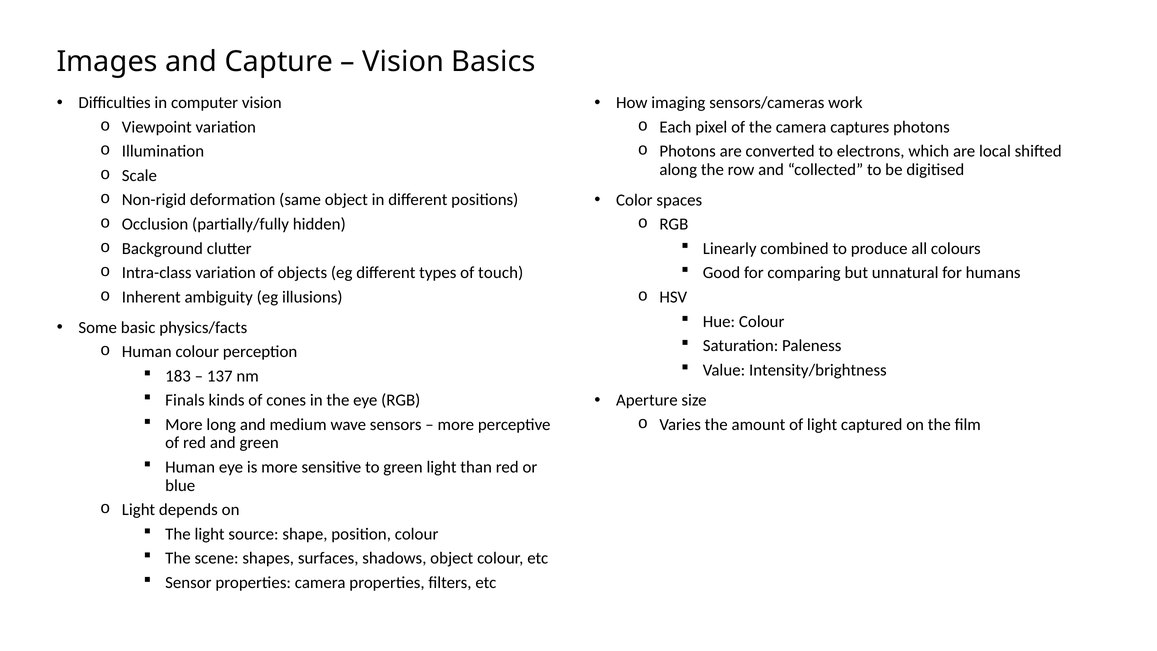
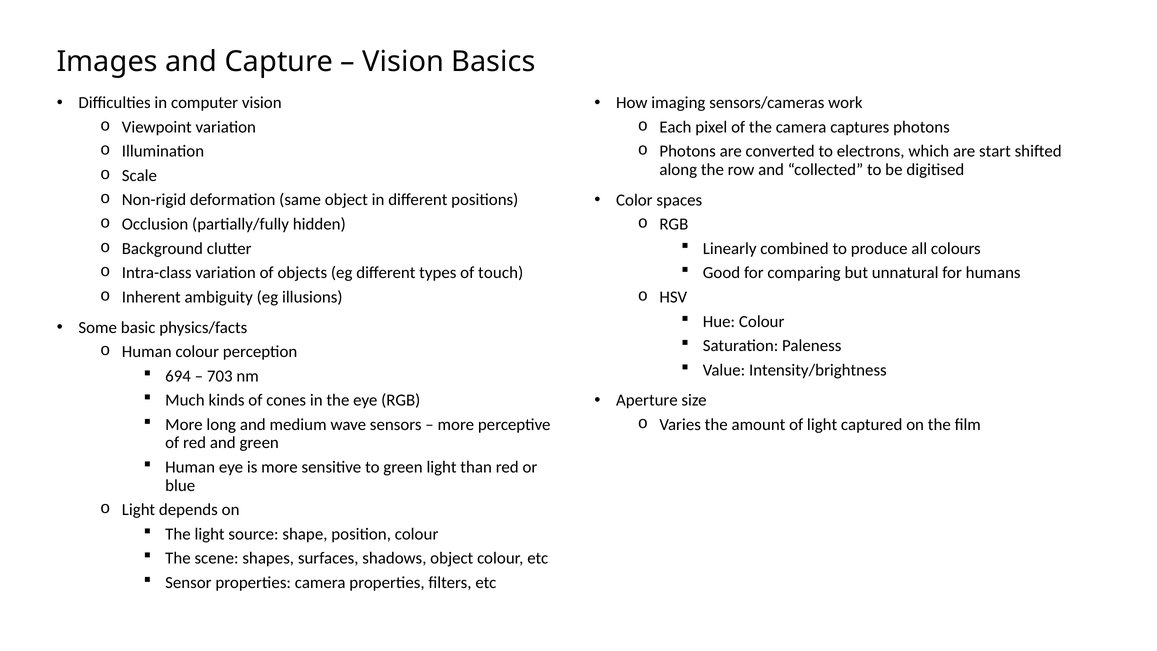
local: local -> start (995, 151)
183: 183 -> 694 (178, 376)
137: 137 -> 703 (220, 376)
Finals: Finals -> Much (185, 400)
